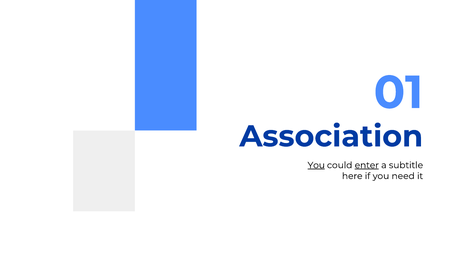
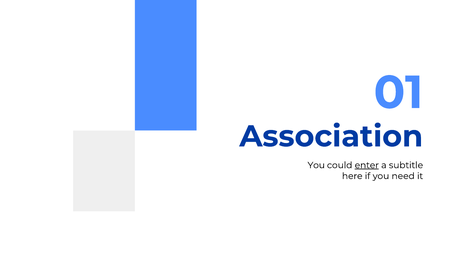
You underline: present -> none (316, 165)
